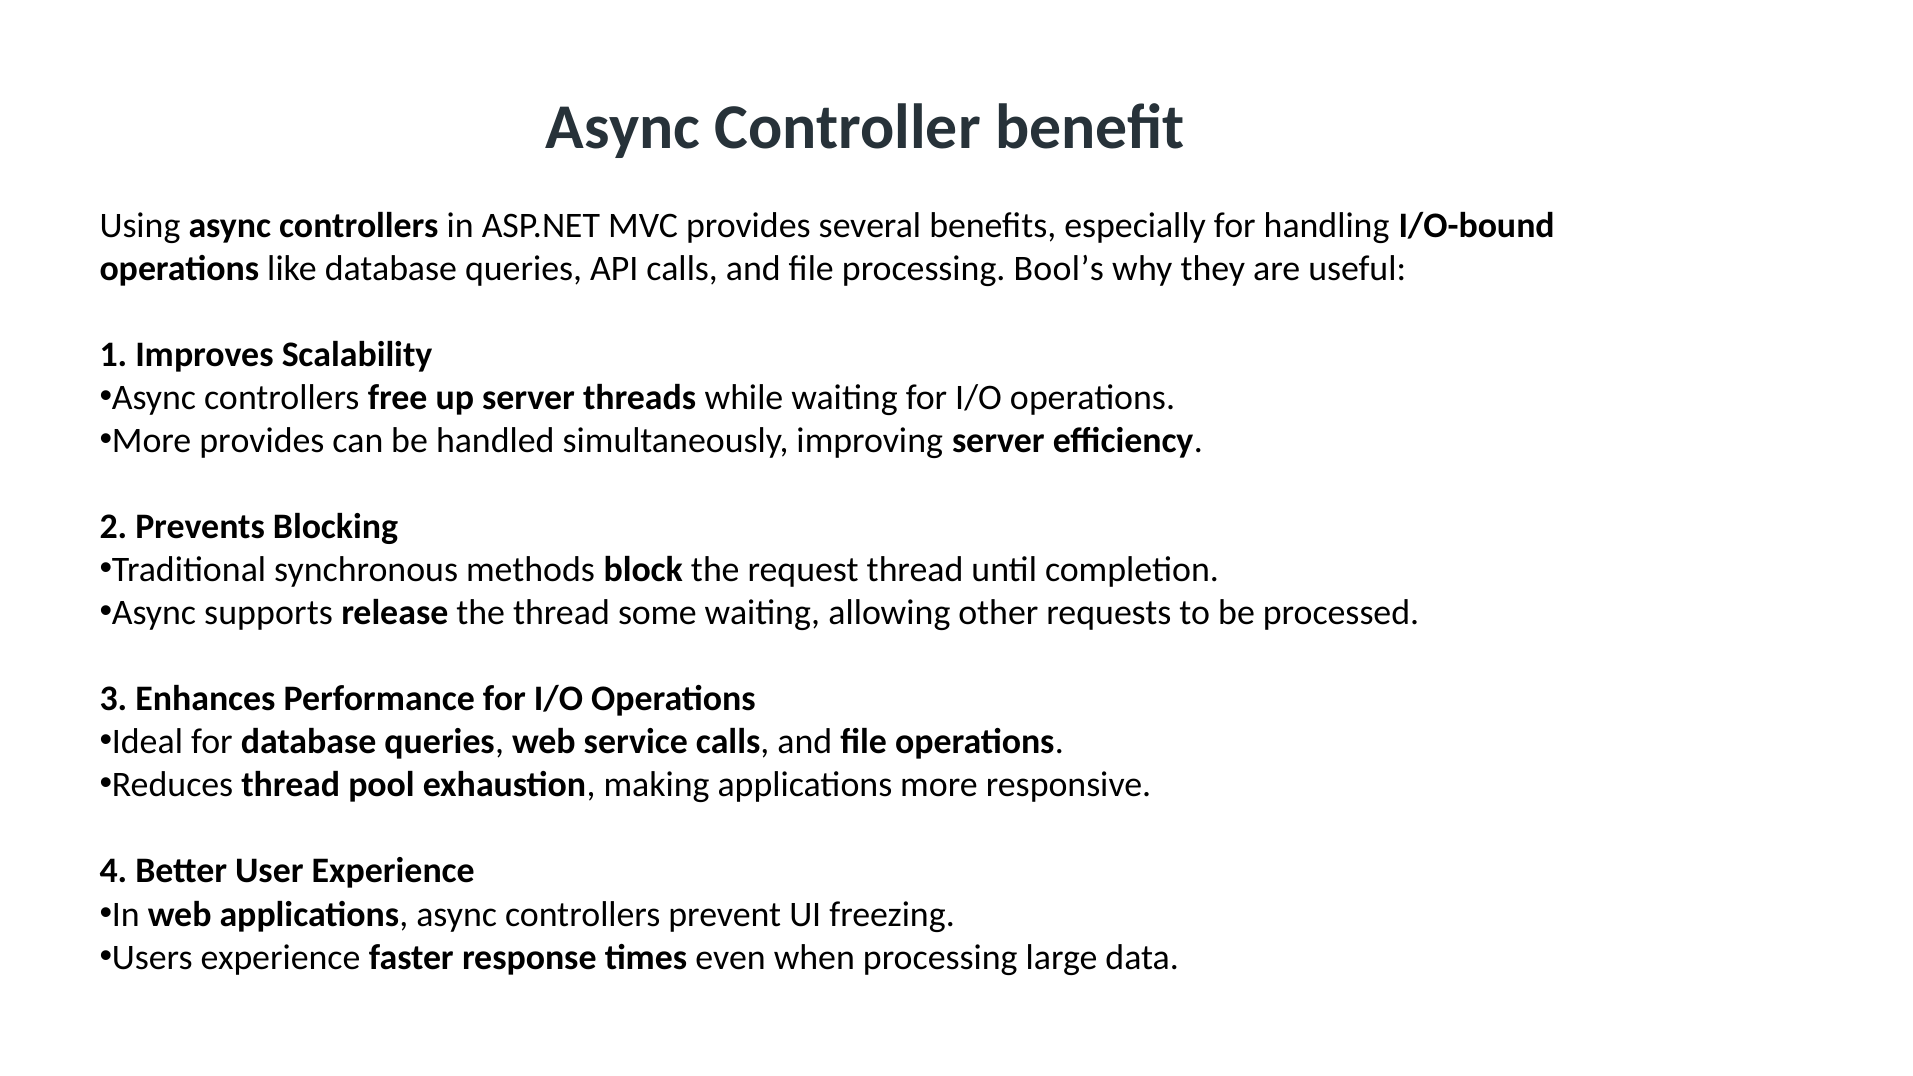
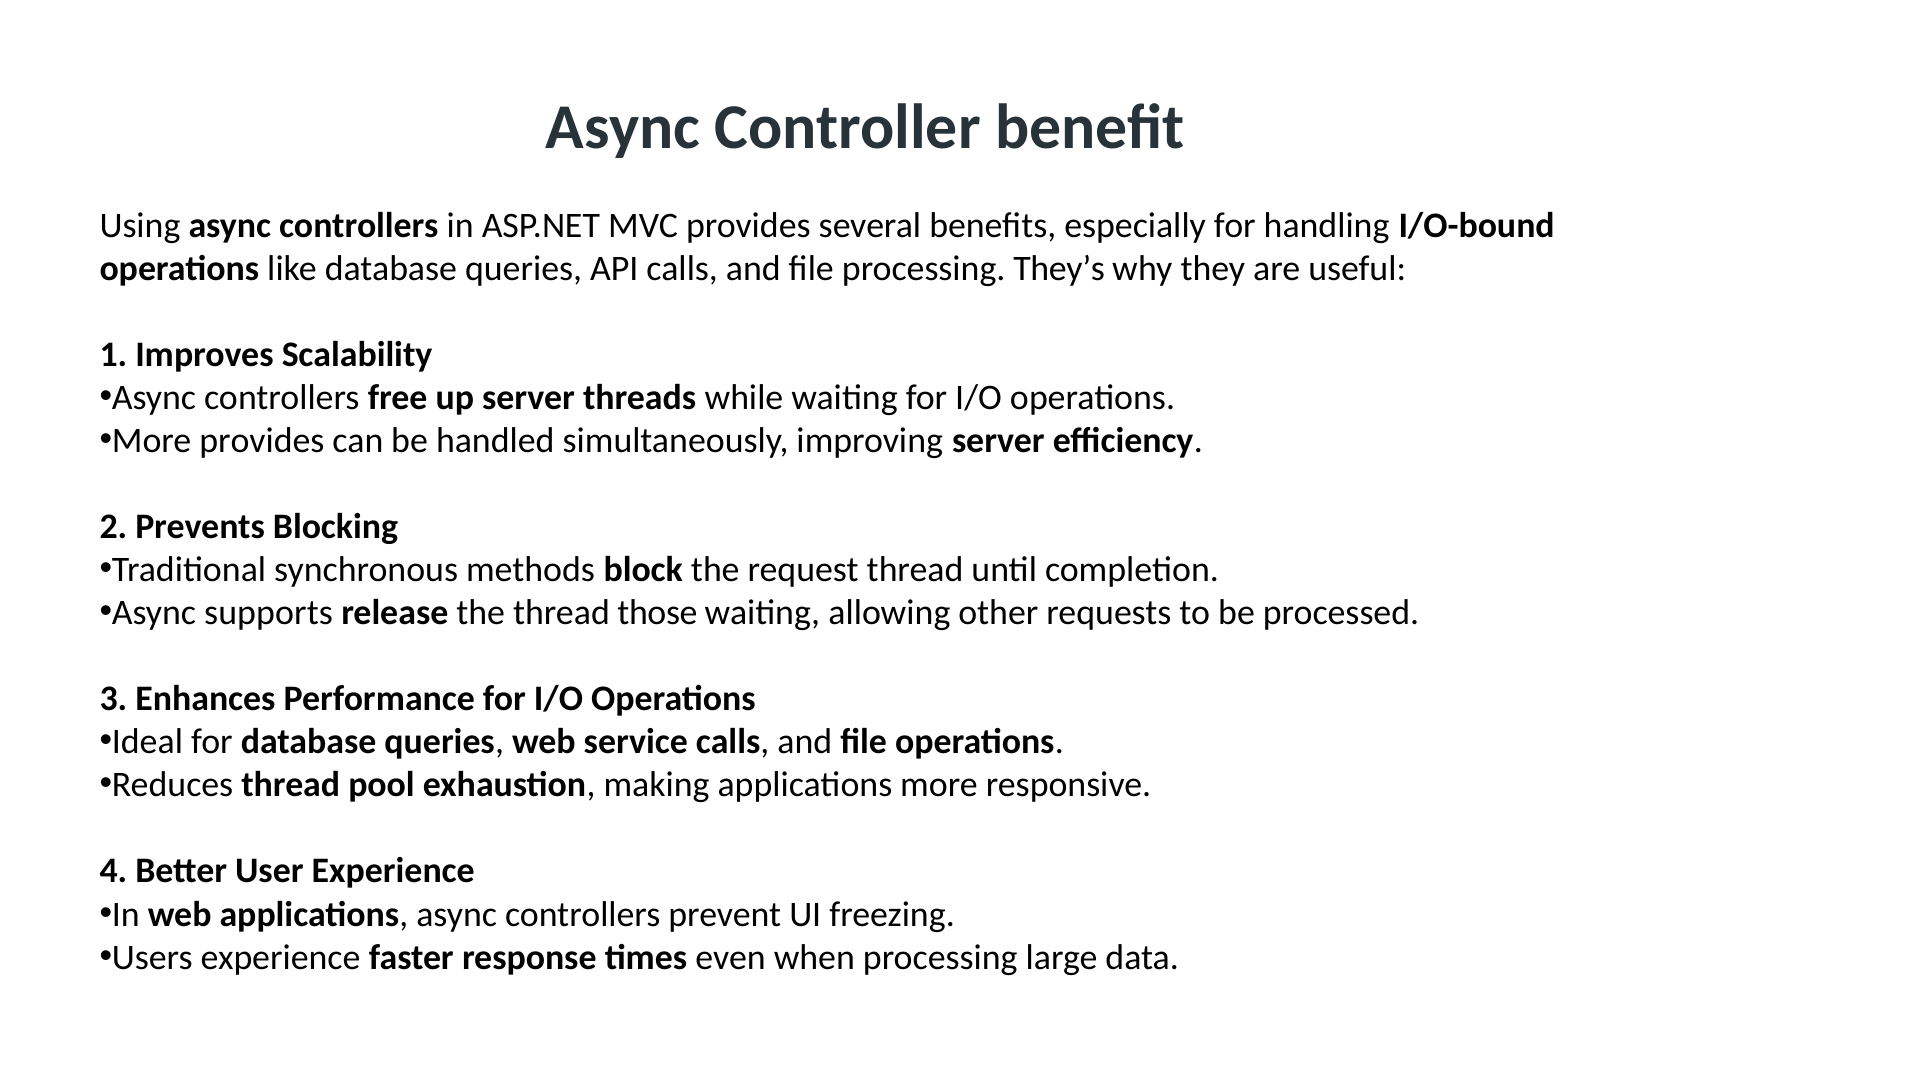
Bool’s: Bool’s -> They’s (1059, 269)
some: some -> those (657, 613)
